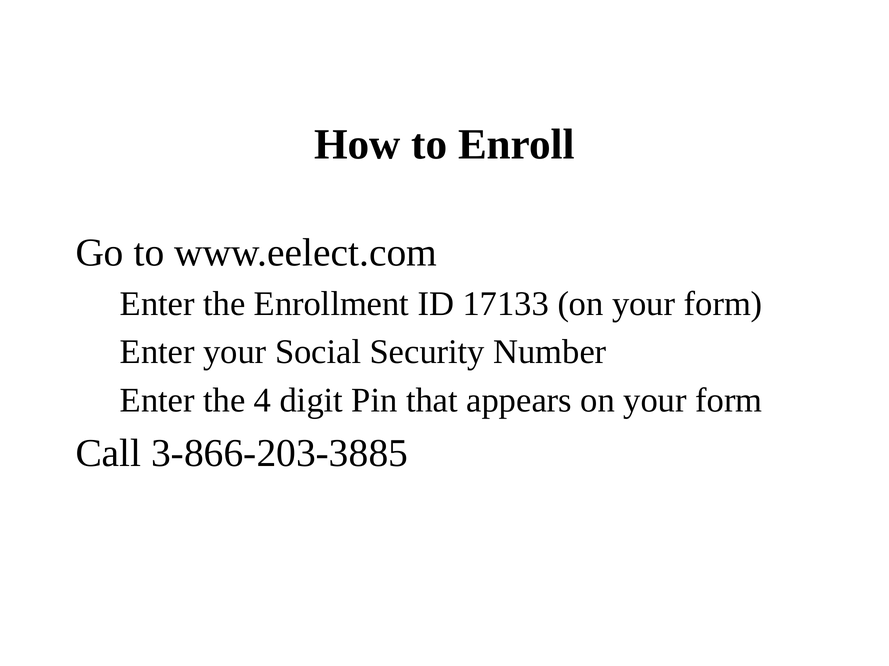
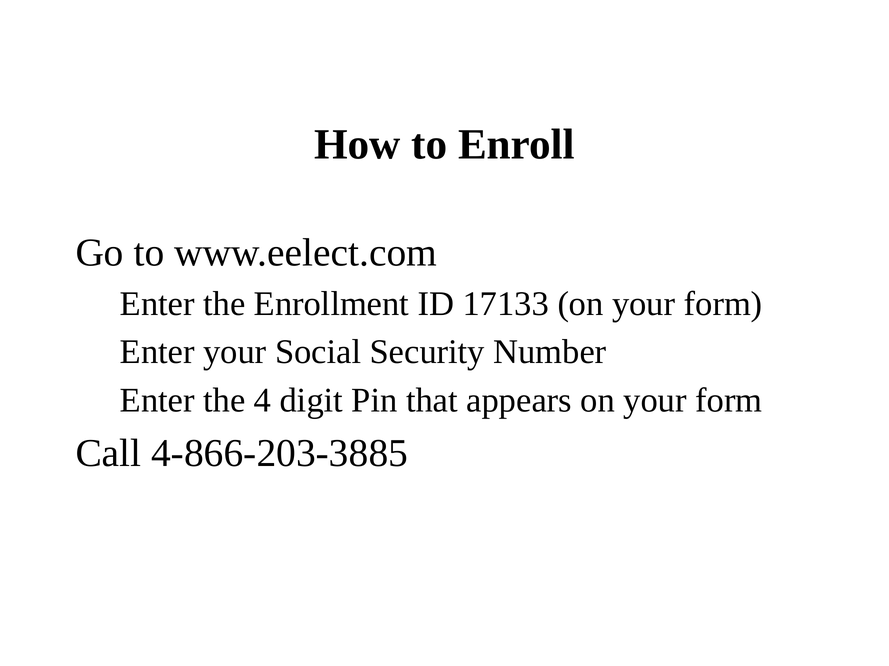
3-866-203-3885: 3-866-203-3885 -> 4-866-203-3885 (280, 454)
